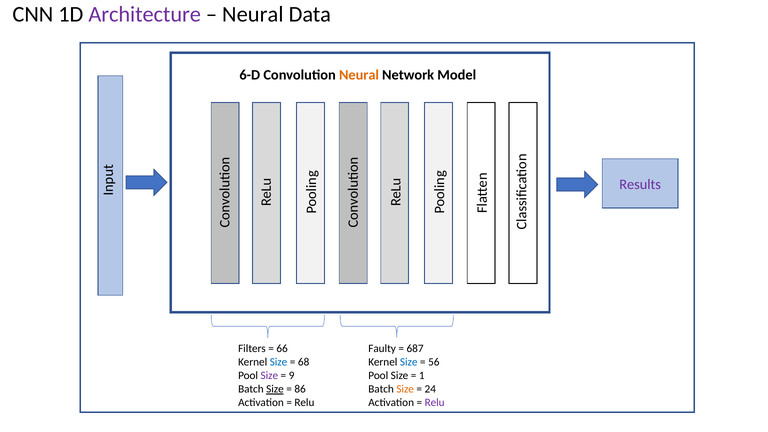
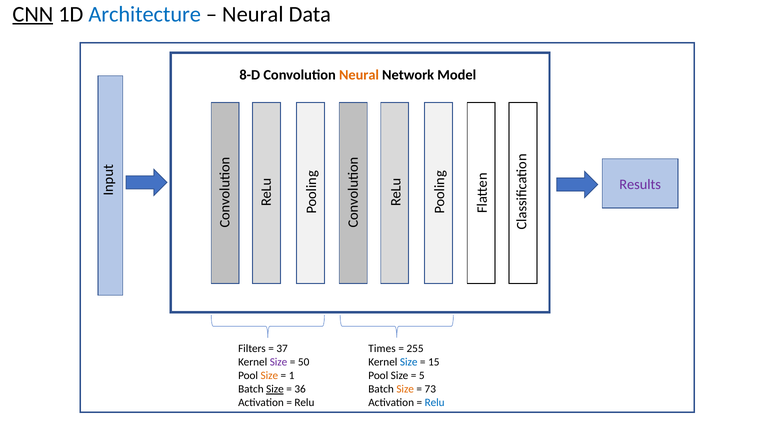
CNN underline: none -> present (33, 14)
Architecture colour: purple -> blue (145, 14)
6-D: 6-D -> 8-D (250, 75)
66: 66 -> 37 (282, 349)
Faulty: Faulty -> Times (382, 349)
687: 687 -> 255 (415, 349)
Size colour: blue -> purple (279, 362)
68: 68 -> 50 (304, 362)
56: 56 -> 15 (434, 362)
Size colour: purple -> orange (269, 376)
9: 9 -> 1 (292, 376)
1: 1 -> 5 (422, 376)
86: 86 -> 36 (300, 389)
24: 24 -> 73 (430, 389)
Relu colour: purple -> blue (435, 403)
